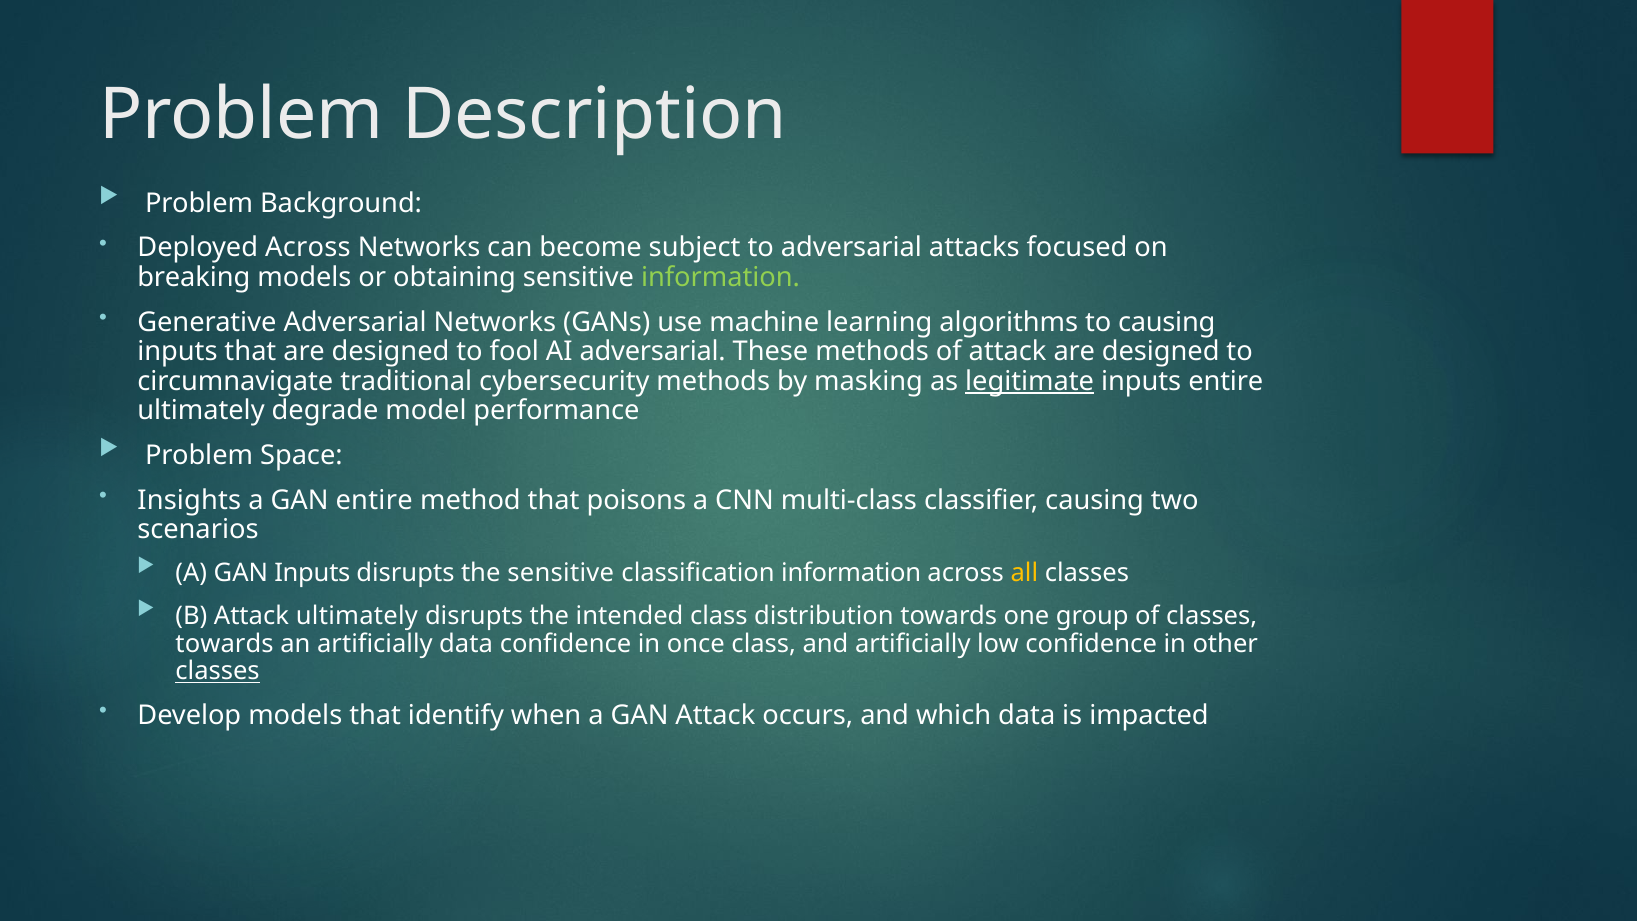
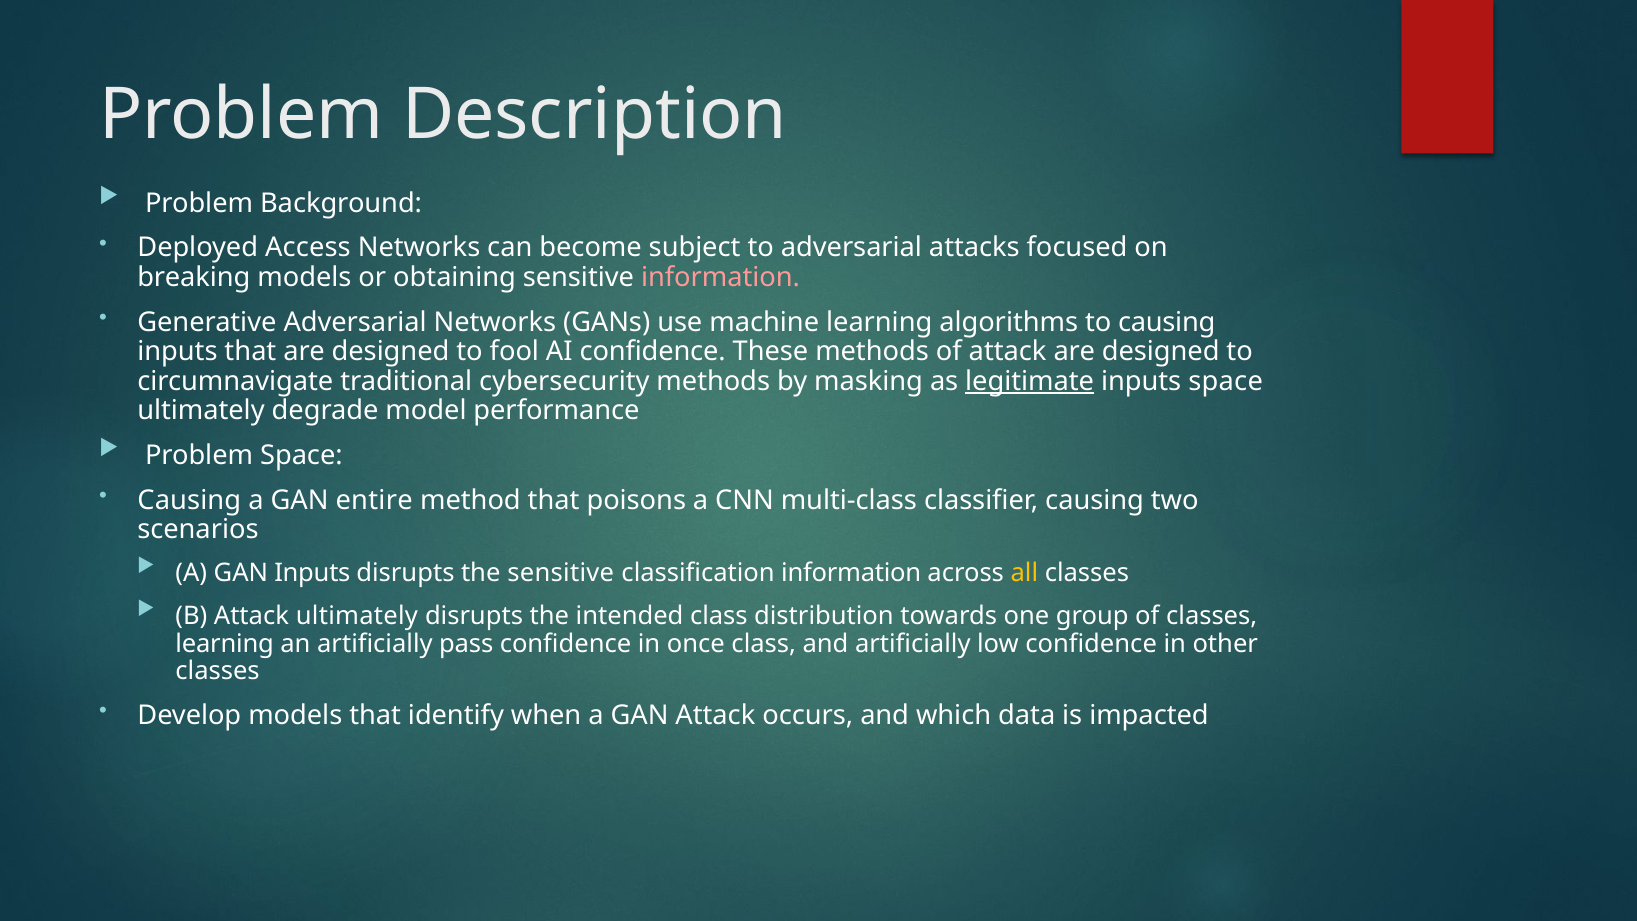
Deployed Across: Across -> Access (308, 248)
information colour: light green -> pink (720, 277)
AI adversarial: adversarial -> confidence (653, 352)
inputs entire: entire -> space (1226, 381)
Insights: Insights -> Causing (189, 500)
towards: towards -> learning (225, 644)
artificially data: data -> pass (466, 644)
classes underline: present -> none (218, 671)
